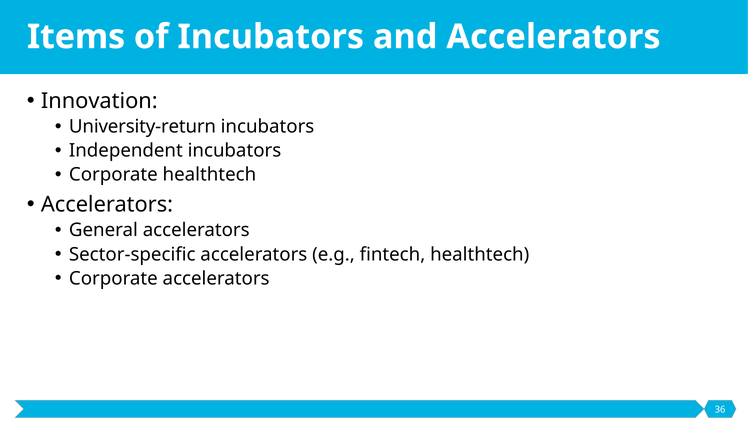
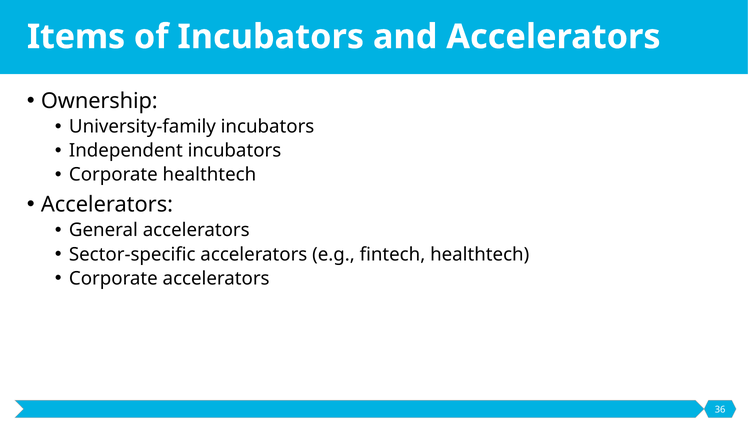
Innovation: Innovation -> Ownership (99, 101)
University-return: University-return -> University-family (142, 127)
